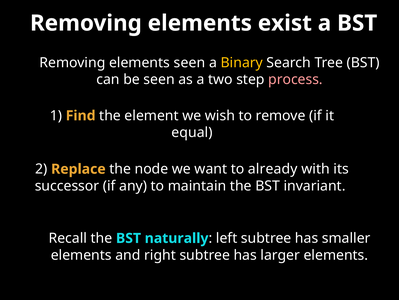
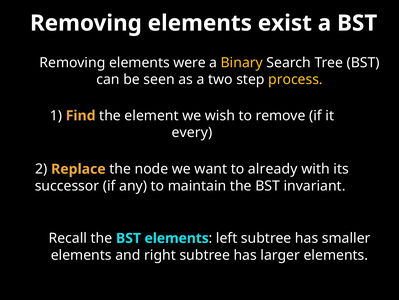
elements seen: seen -> were (190, 63)
process colour: pink -> yellow (295, 79)
equal: equal -> every (192, 132)
BST naturally: naturally -> elements (177, 238)
